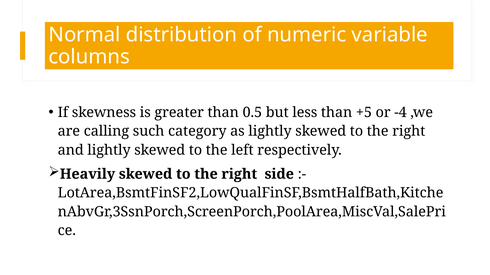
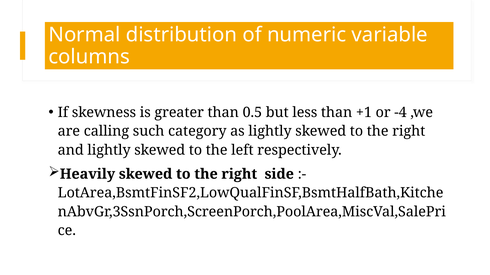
+5: +5 -> +1 (364, 113)
